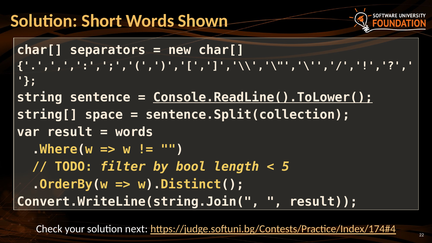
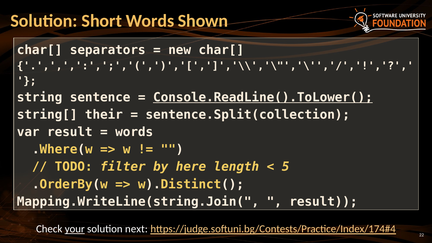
space: space -> their (104, 115)
bool: bool -> here (191, 167)
Convert.WriteLine(string.Join(: Convert.WriteLine(string.Join( -> Mapping.WriteLine(string.Join( (138, 202)
your underline: none -> present (75, 229)
